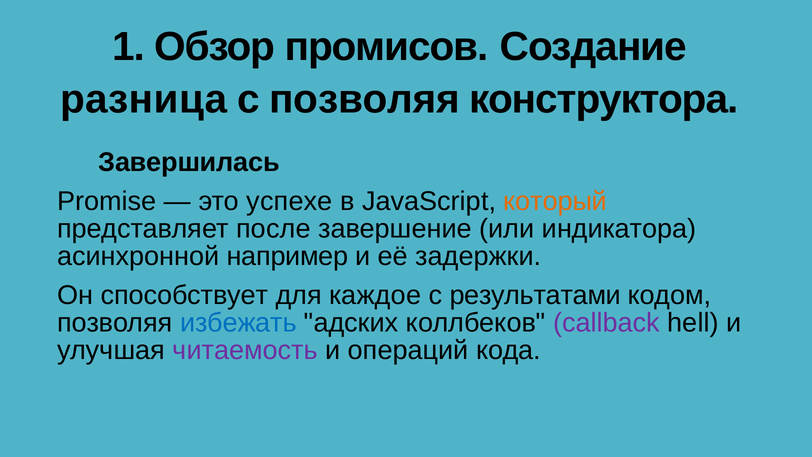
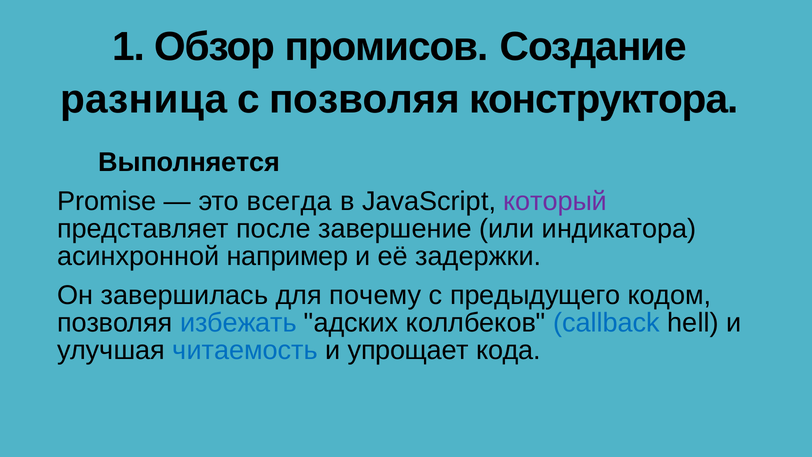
Завершилась: Завершилась -> Выполняется (189, 162)
успехе: успехе -> всегда (289, 201)
который colour: orange -> purple (555, 201)
способствует: способствует -> завершилась (184, 295)
каждое: каждое -> почему (375, 295)
результатами: результатами -> предыдущего (535, 295)
callback colour: purple -> blue (606, 323)
читаемость colour: purple -> blue (245, 350)
операций: операций -> упрощает (408, 350)
